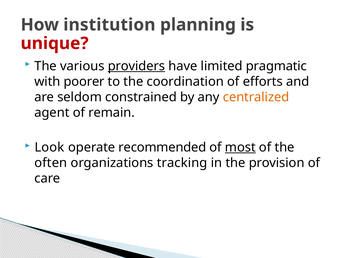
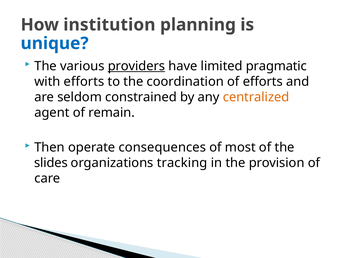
unique colour: red -> blue (55, 43)
with poorer: poorer -> efforts (84, 82)
Look: Look -> Then (50, 147)
recommended: recommended -> consequences (162, 147)
most underline: present -> none (240, 147)
often: often -> slides (51, 163)
